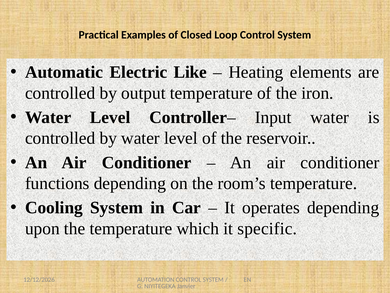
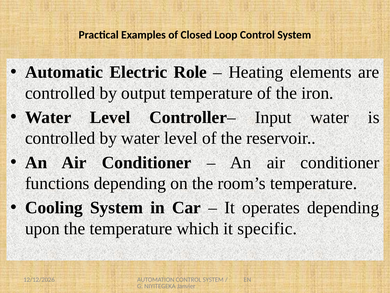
Like: Like -> Role (190, 72)
